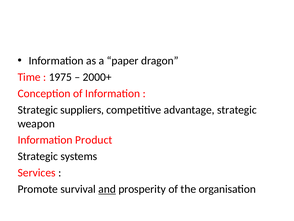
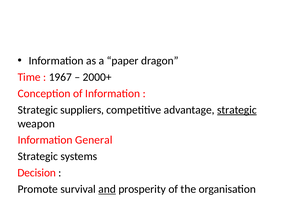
1975: 1975 -> 1967 (60, 77)
strategic underline: none -> present (237, 110)
Product: Product -> General (94, 140)
Services: Services -> Decision (37, 172)
